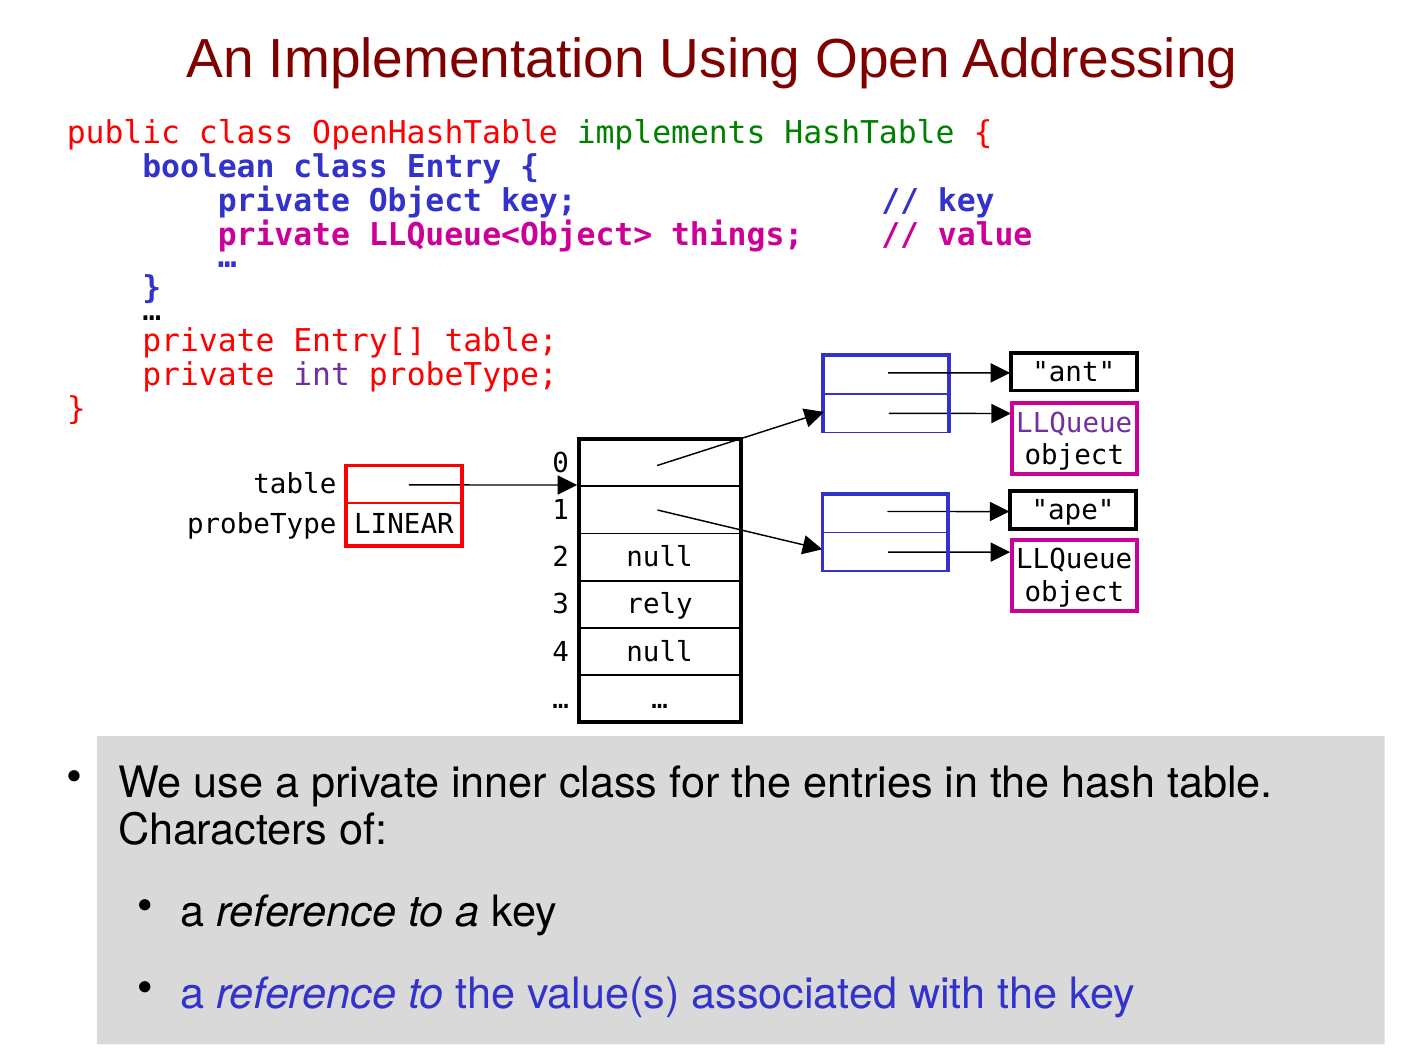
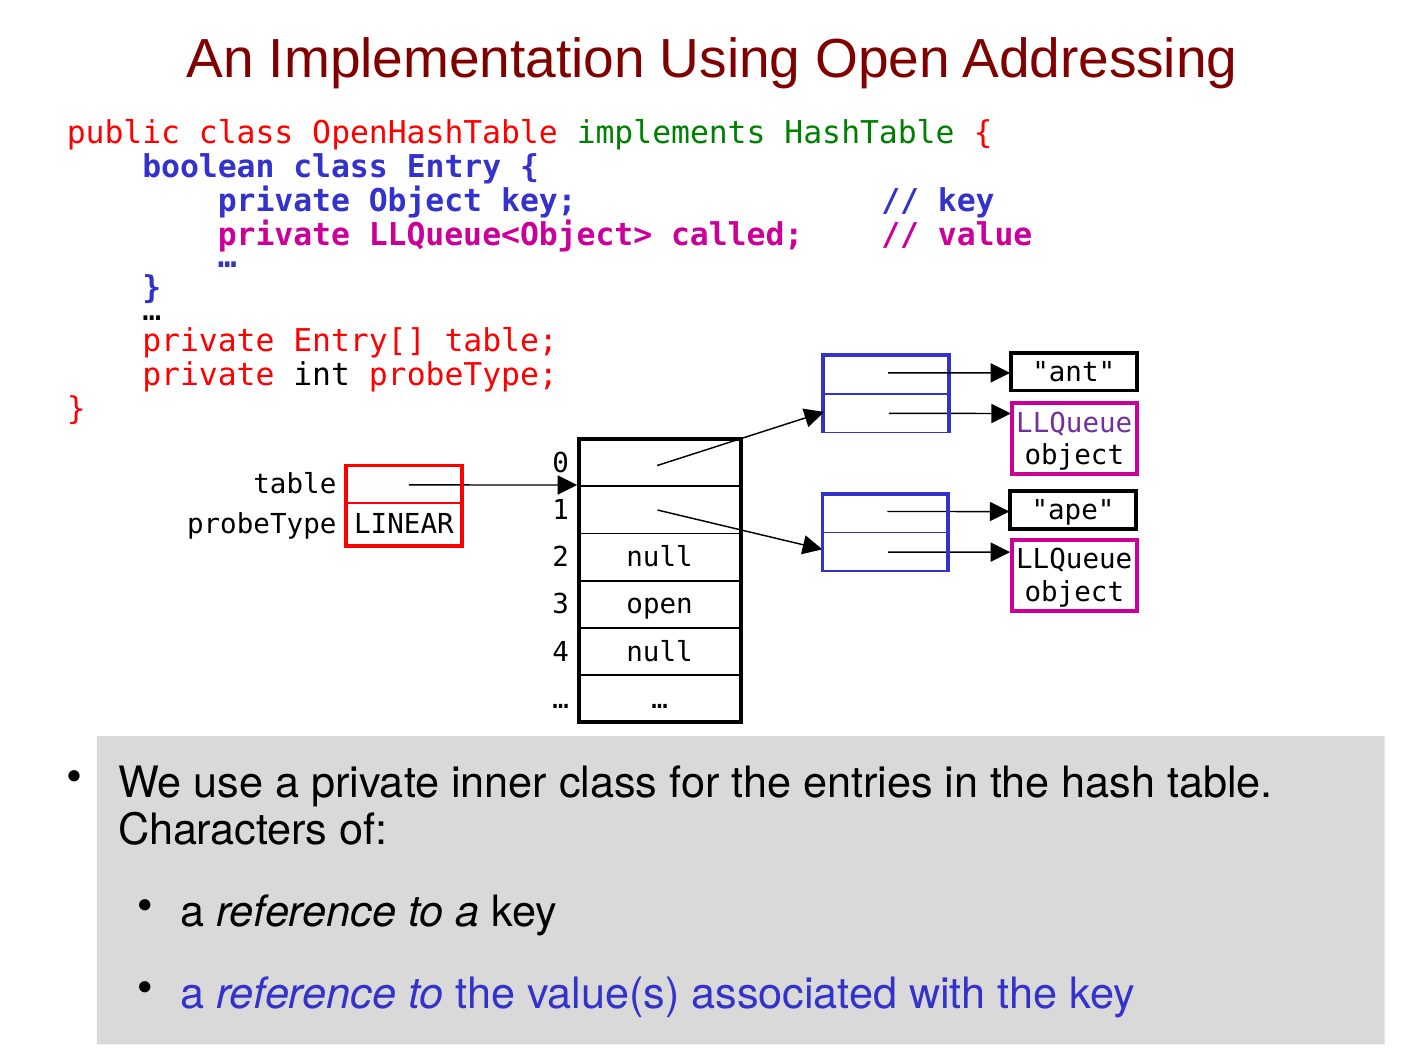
things: things -> called (737, 235)
int colour: purple -> black (322, 375)
3 rely: rely -> open (660, 605)
